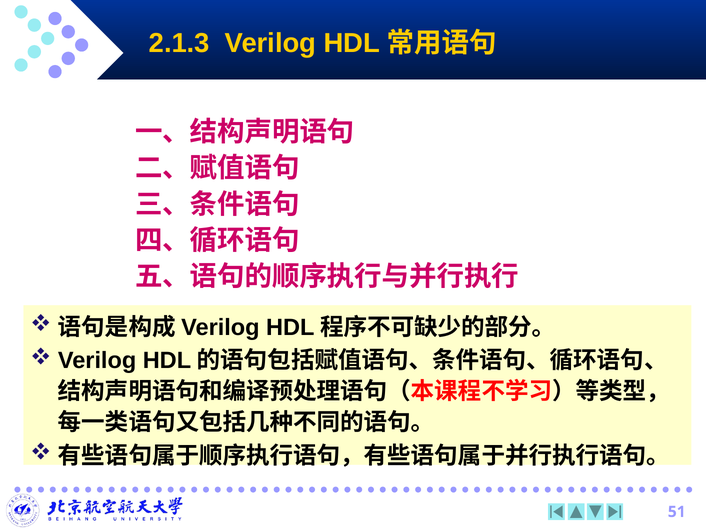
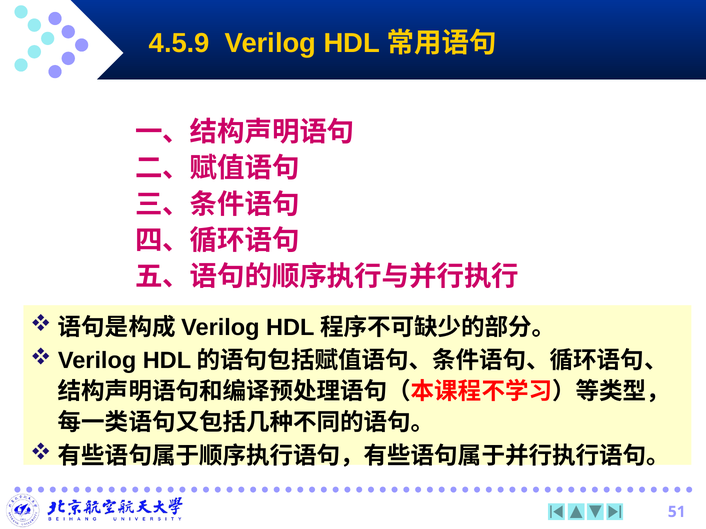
2.1.3: 2.1.3 -> 4.5.9 (179, 43)
